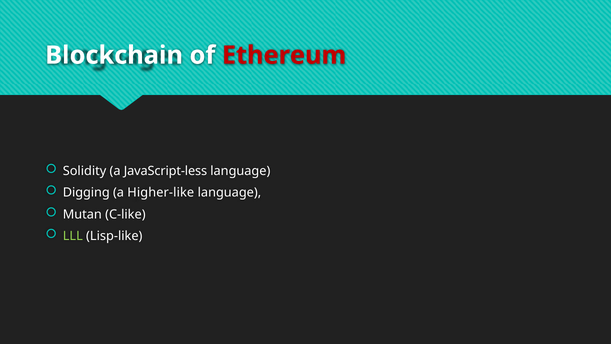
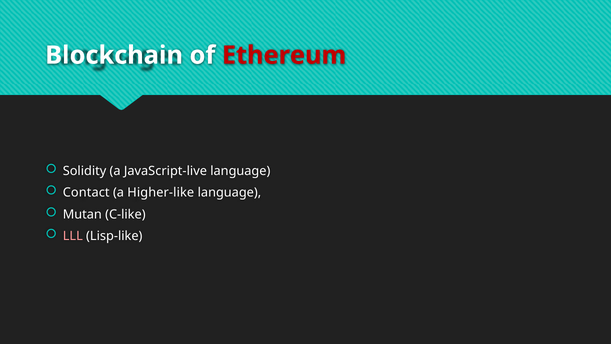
JavaScript-less: JavaScript-less -> JavaScript-live (165, 171)
Digging: Digging -> Contact (86, 193)
LLL colour: light green -> pink (73, 236)
